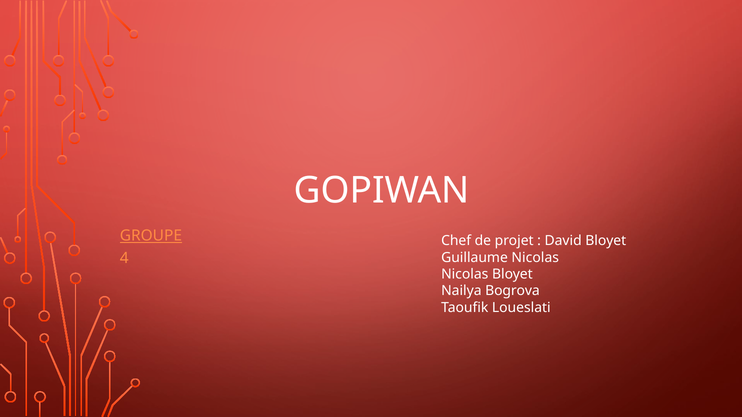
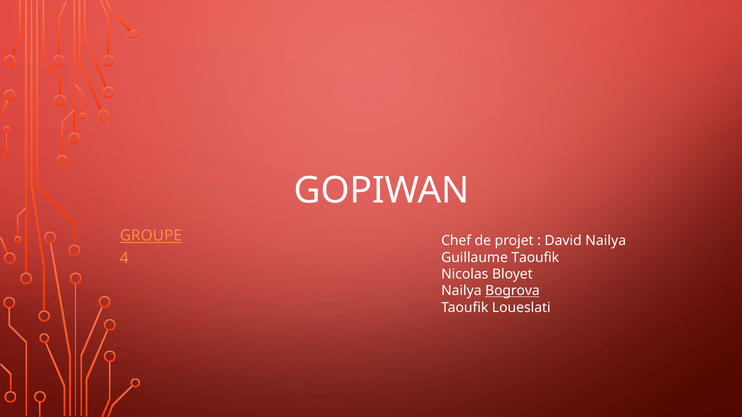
David Bloyet: Bloyet -> Nailya (606, 241)
Guillaume Nicolas: Nicolas -> Taoufik (535, 258)
Bogrova underline: none -> present (512, 291)
